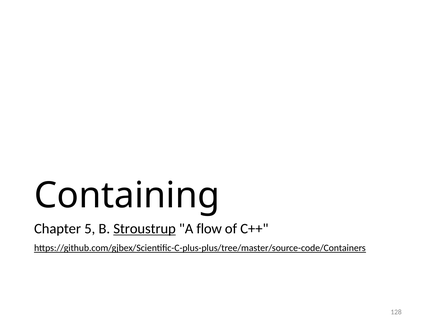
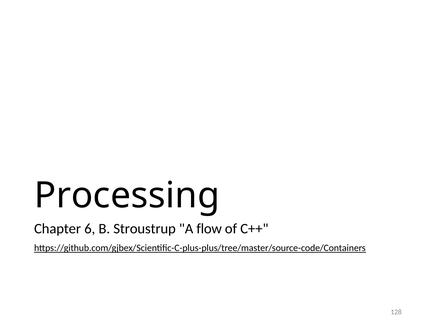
Containing: Containing -> Processing (127, 196)
5: 5 -> 6 (90, 229)
Stroustrup underline: present -> none (145, 229)
